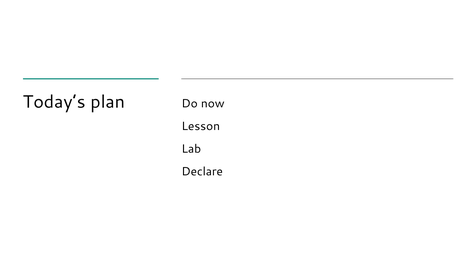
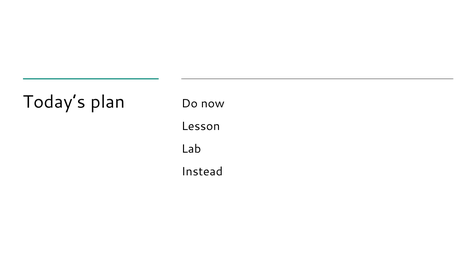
Declare: Declare -> Instead (202, 171)
